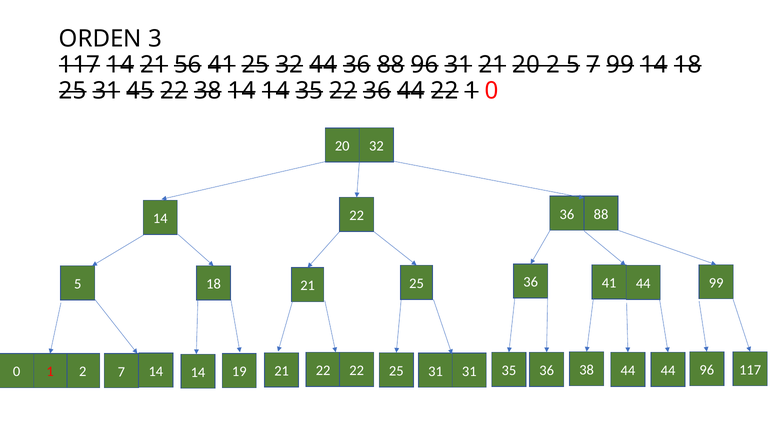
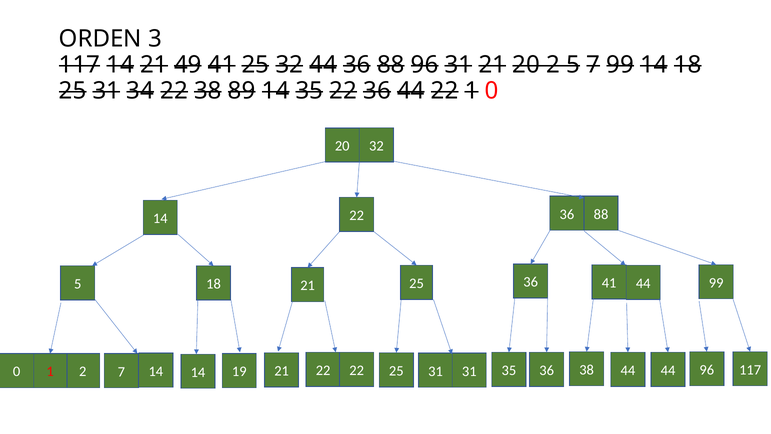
56: 56 -> 49 (188, 65)
45: 45 -> 34 (140, 91)
38 14: 14 -> 89 (242, 91)
